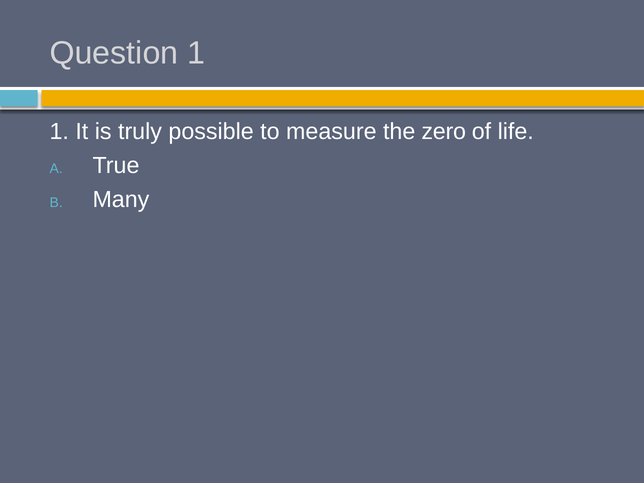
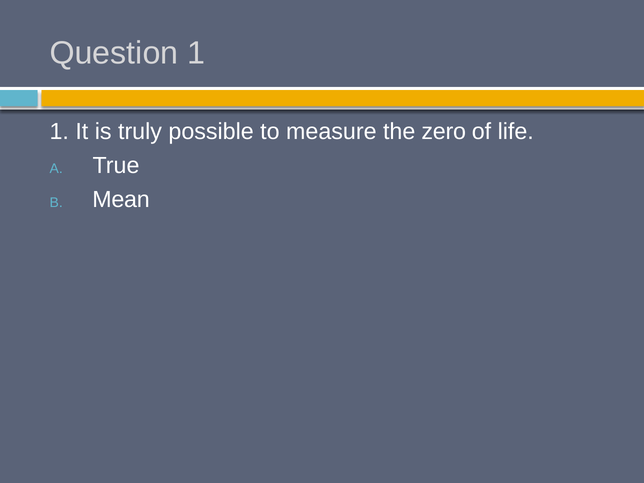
Many: Many -> Mean (121, 200)
